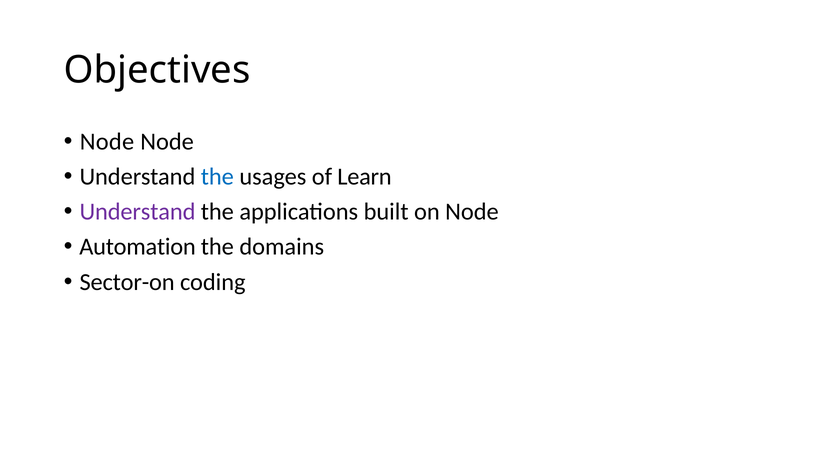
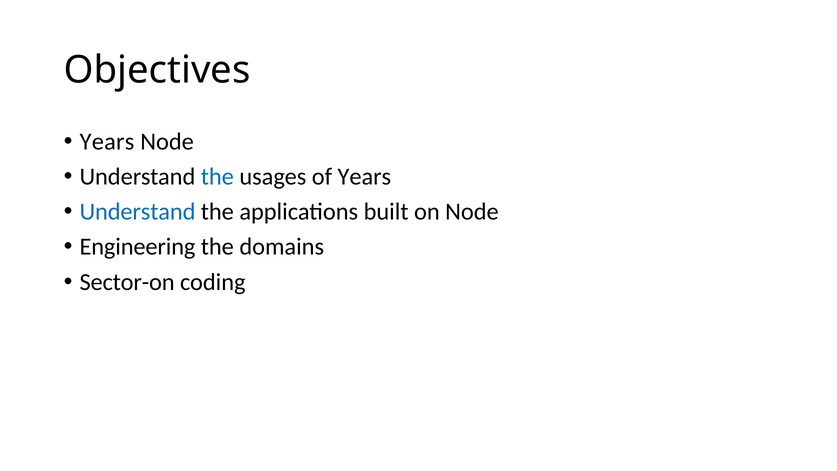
Node: Node -> Years (107, 142)
of Learn: Learn -> Years (364, 177)
Understand colour: purple -> blue (137, 212)
Automation: Automation -> Engineering (137, 247)
